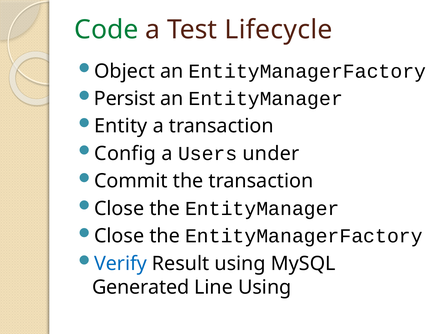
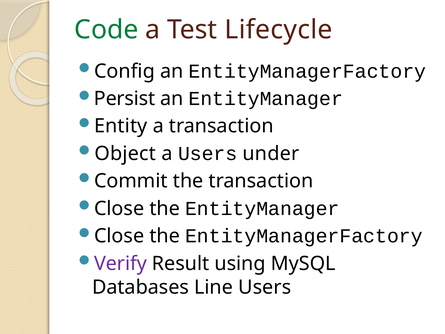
Object: Object -> Config (124, 71)
Config: Config -> Object (125, 153)
Verify colour: blue -> purple (120, 263)
Generated: Generated -> Databases (141, 287)
Line Using: Using -> Users (265, 287)
